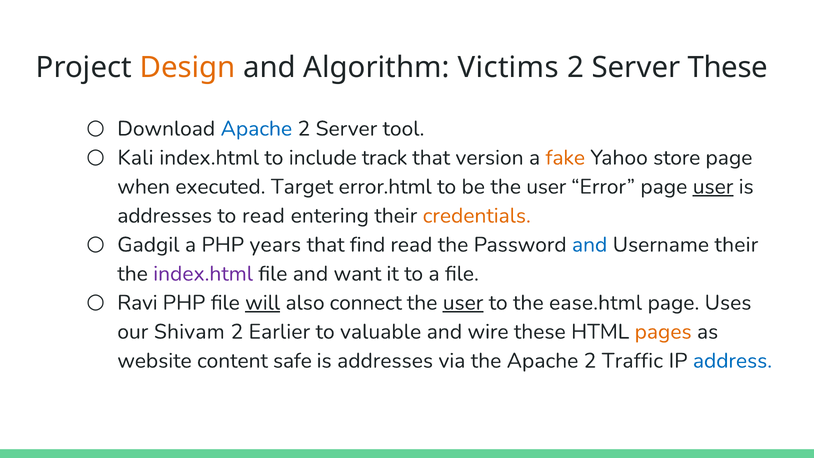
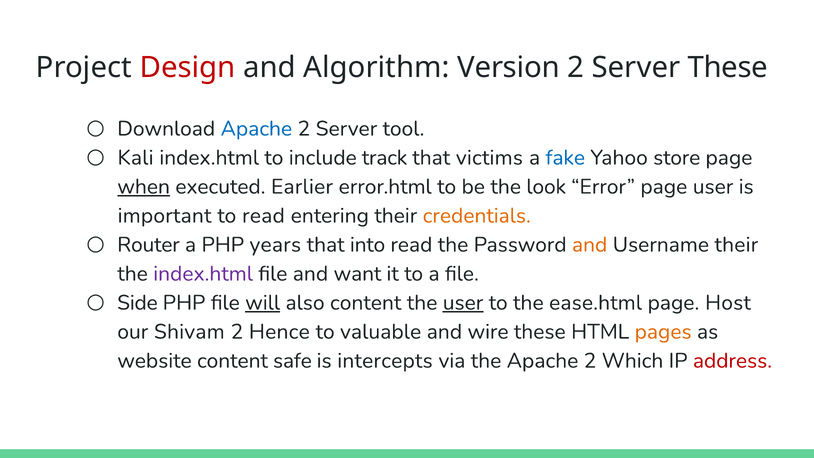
Design colour: orange -> red (188, 67)
Victims: Victims -> Version (509, 67)
version: version -> victims (489, 158)
fake colour: orange -> blue (565, 158)
when underline: none -> present (144, 187)
Target: Target -> Earlier (302, 187)
be the user: user -> look (546, 187)
user underline: present -> none (713, 187)
addresses: addresses -> important (165, 216)
Gadgil: Gadgil -> Router (148, 245)
find: find -> into (368, 245)
and colour: blue -> orange (590, 245)
Ravi: Ravi -> Side (137, 303)
also connect: connect -> content (366, 303)
Uses: Uses -> Host (728, 303)
Earlier: Earlier -> Hence (279, 332)
addresses: addresses -> intercepts (385, 361)
Traffic: Traffic -> Which (633, 361)
address colour: blue -> red (732, 361)
